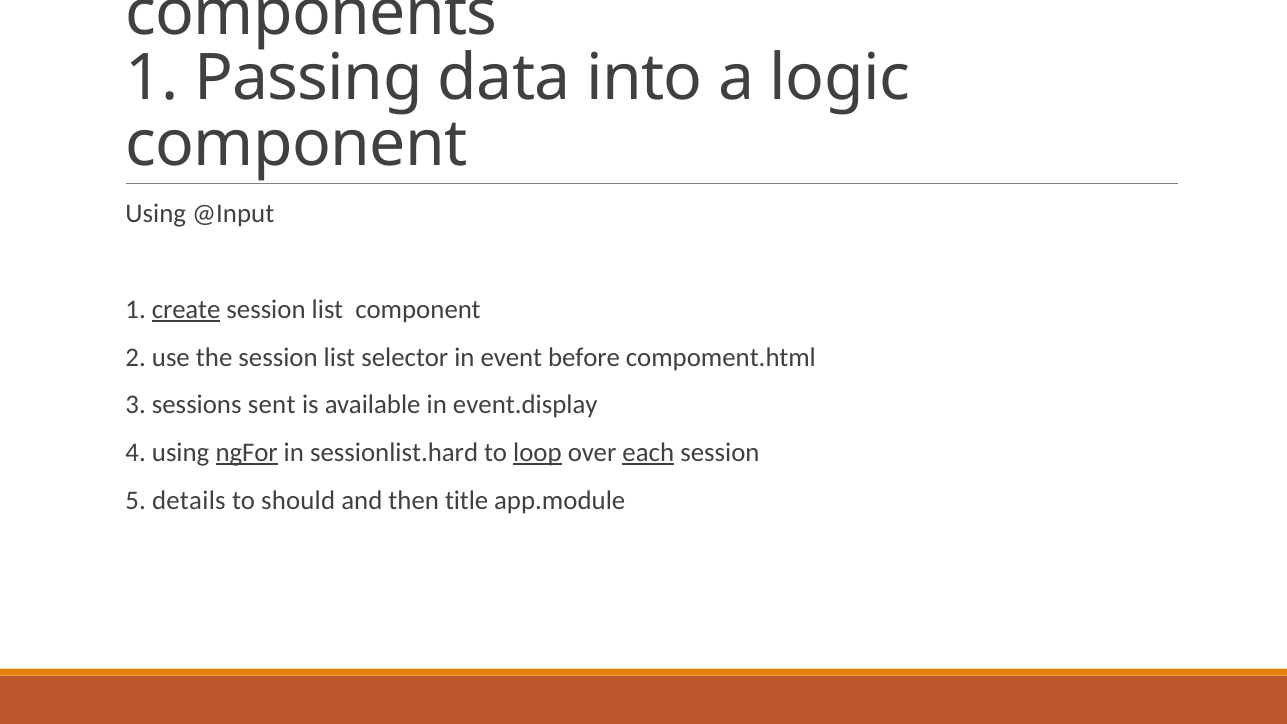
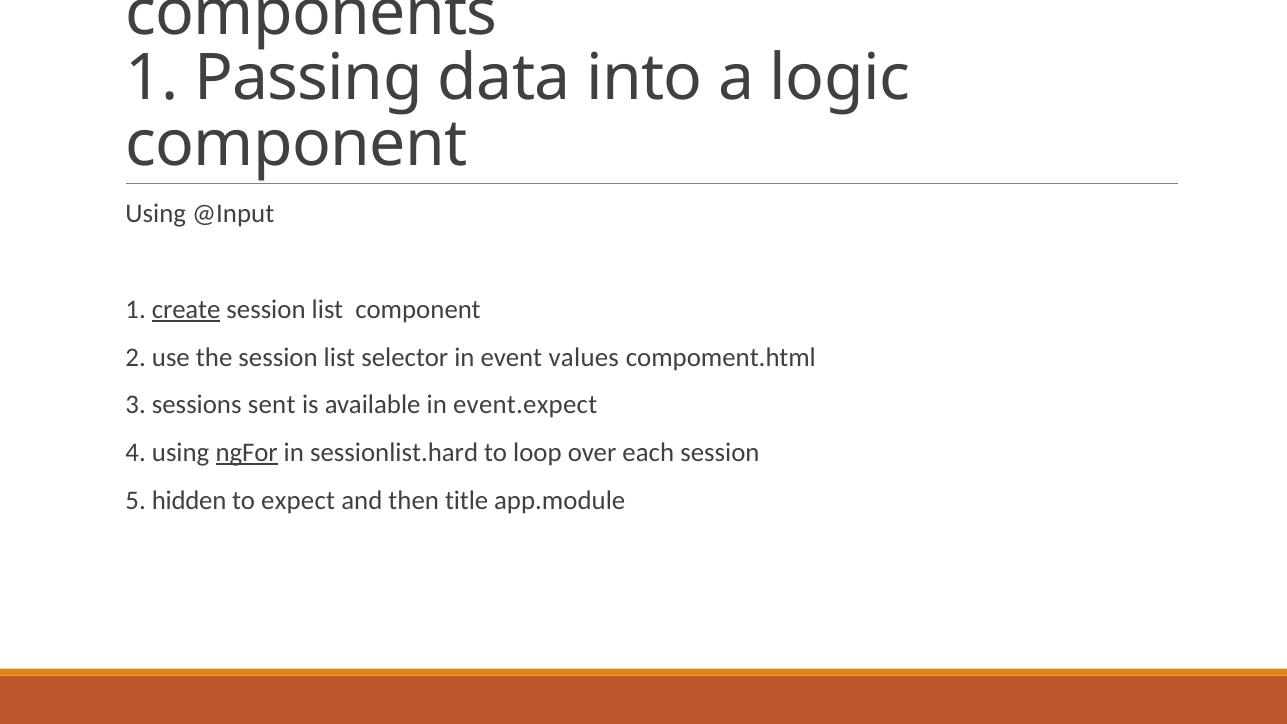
before: before -> values (584, 357)
event.display: event.display -> event.expect (525, 405)
loop underline: present -> none (537, 453)
each underline: present -> none (648, 453)
details: details -> hidden (189, 500)
should: should -> expect (298, 500)
